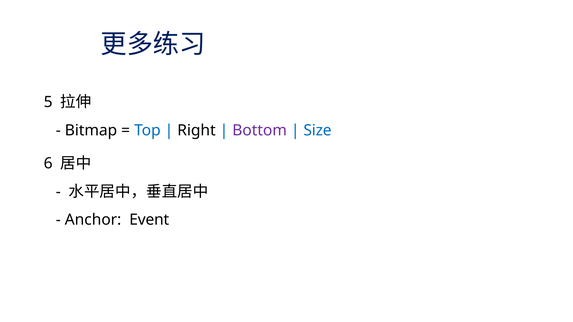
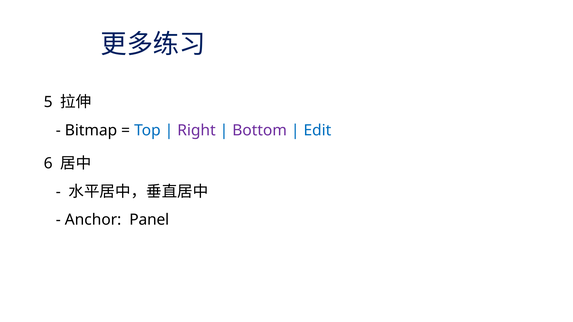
Right colour: black -> purple (196, 130)
Size: Size -> Edit (317, 130)
Event: Event -> Panel (149, 220)
